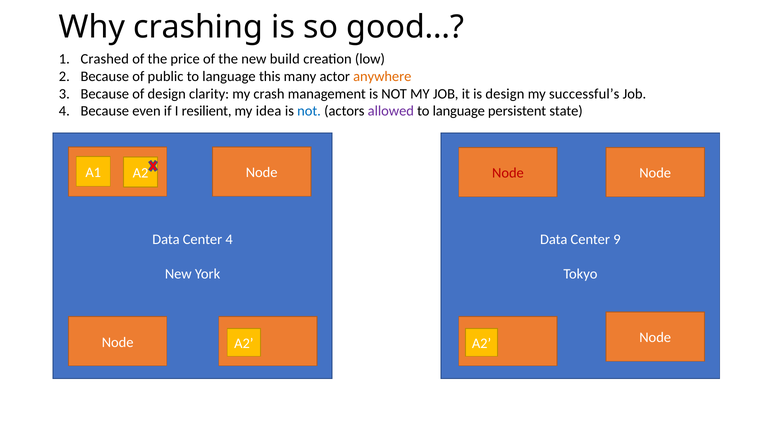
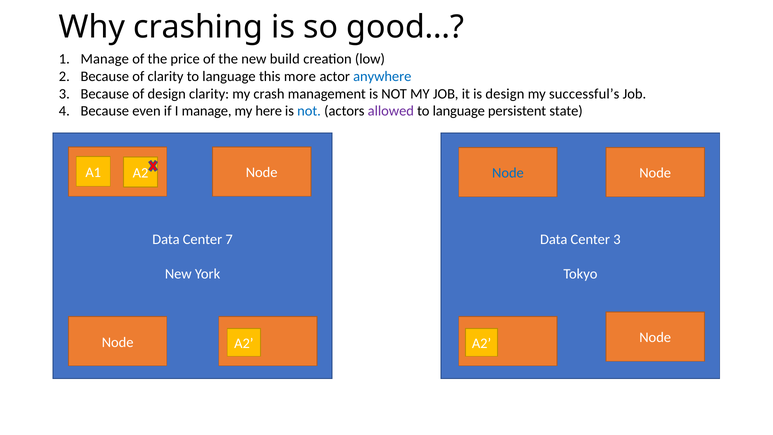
1 Crashed: Crashed -> Manage (105, 59)
of public: public -> clarity (166, 76)
many: many -> more (300, 76)
anywhere colour: orange -> blue (382, 76)
I resilient: resilient -> manage (207, 111)
idea: idea -> here (269, 111)
Node colour: red -> blue (508, 173)
Center 4: 4 -> 7 (229, 239)
Center 9: 9 -> 3 (617, 239)
